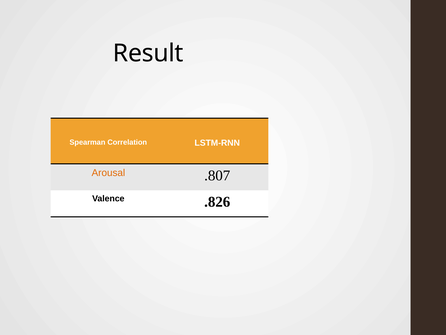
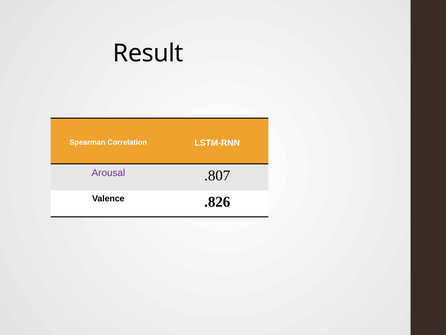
Arousal colour: orange -> purple (108, 173)
